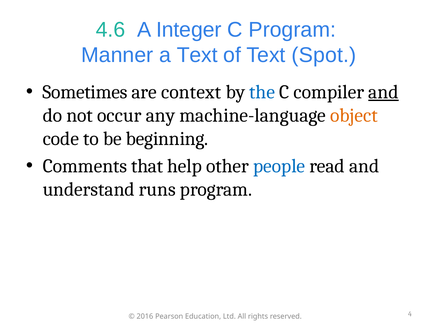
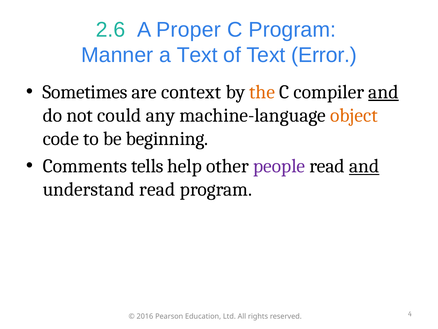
4.6: 4.6 -> 2.6 (111, 30)
Integer: Integer -> Proper (189, 30)
Spot: Spot -> Error (324, 55)
the colour: blue -> orange (262, 92)
occur: occur -> could (119, 115)
that: that -> tells (147, 166)
people colour: blue -> purple (279, 166)
and underline: none -> present (364, 166)
understand runs: runs -> read (157, 189)
